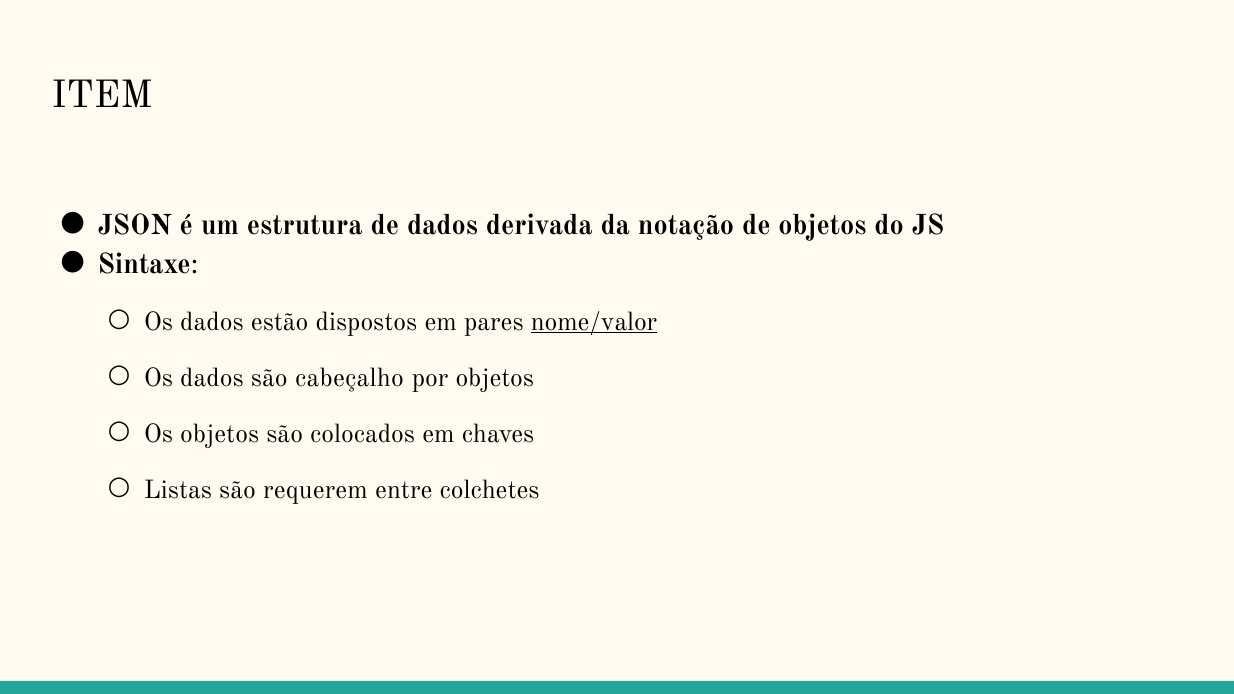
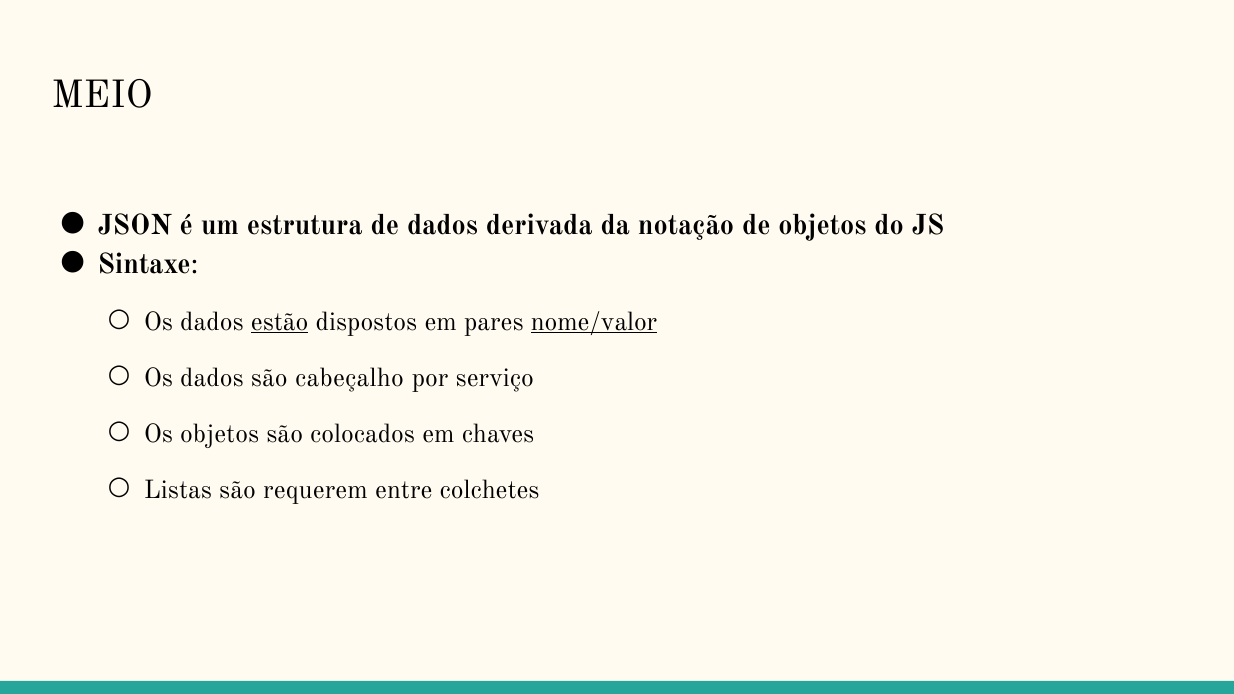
ITEM: ITEM -> MEIO (102, 95)
estão underline: none -> present (280, 322)
por objetos: objetos -> serviço (495, 378)
